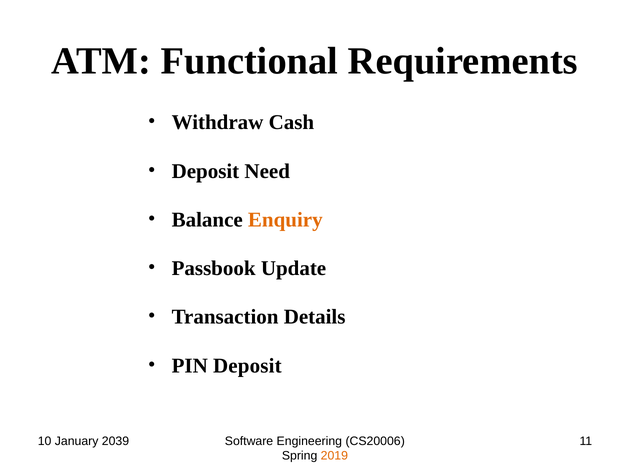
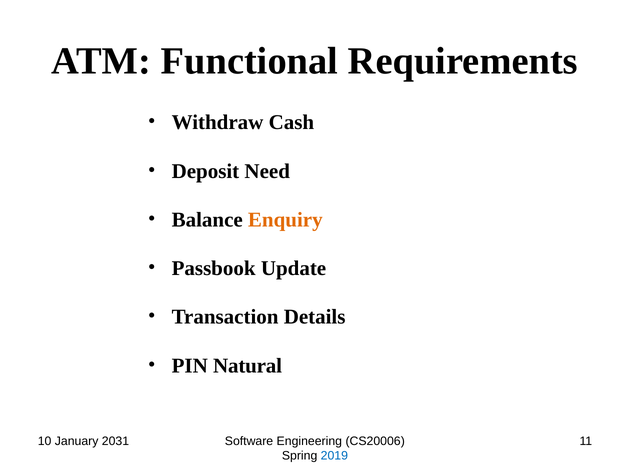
PIN Deposit: Deposit -> Natural (248, 366)
2039: 2039 -> 2031 (115, 442)
2019 colour: orange -> blue (334, 456)
